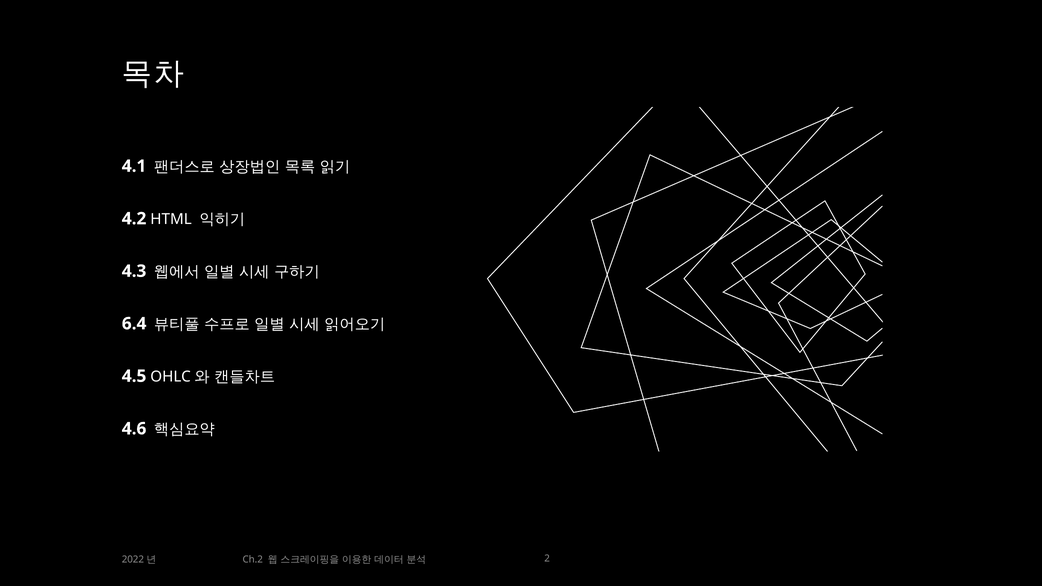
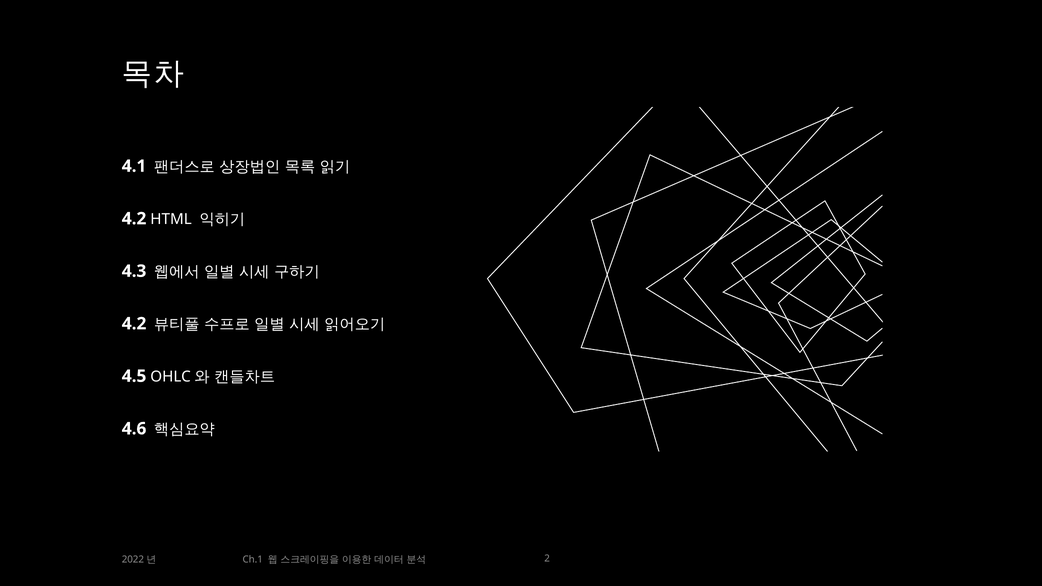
6.4: 6.4 -> 4.2 (134, 324)
Ch.2: Ch.2 -> Ch.1 (253, 560)
